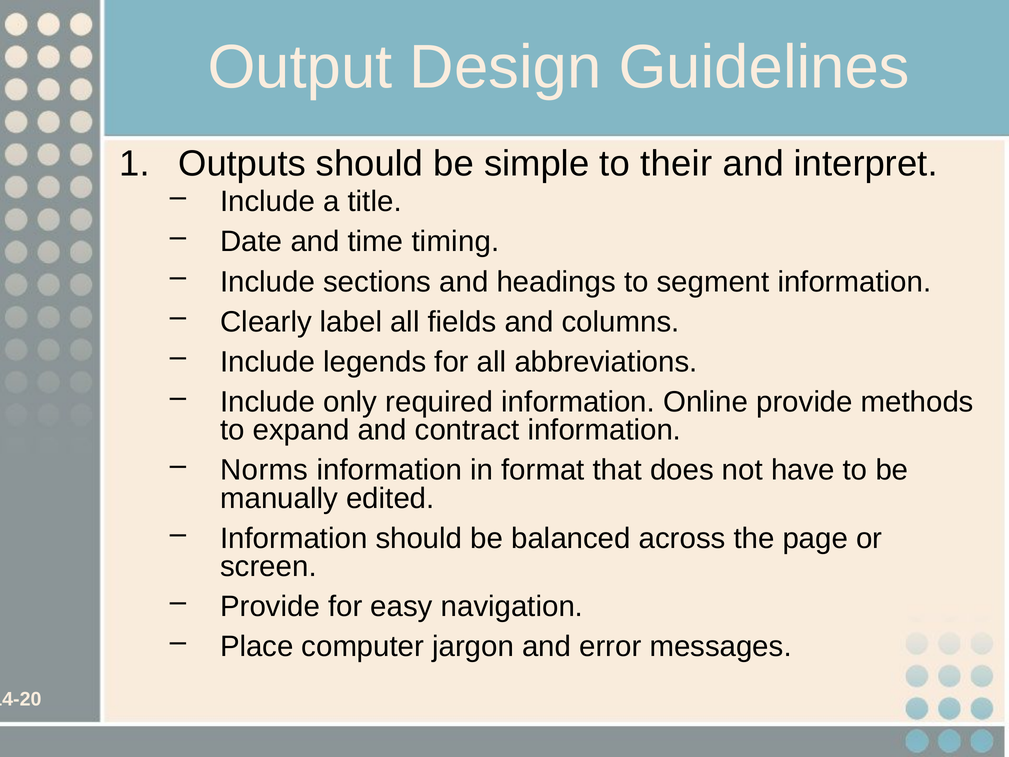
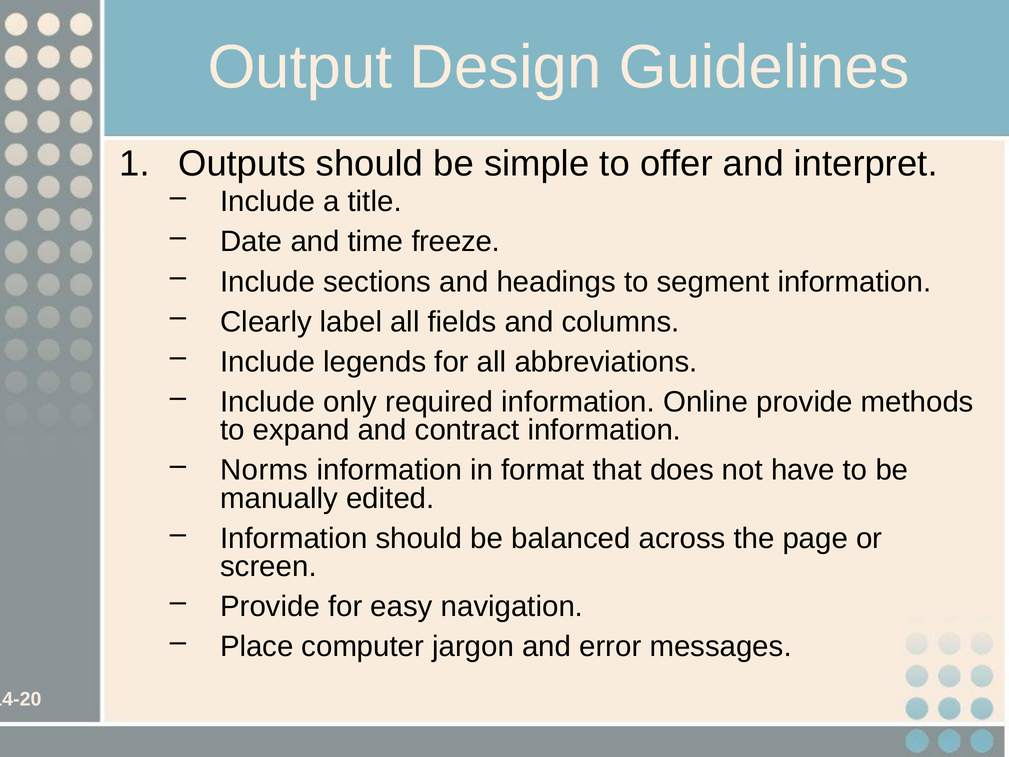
their: their -> offer (676, 164)
timing: timing -> freeze (456, 242)
